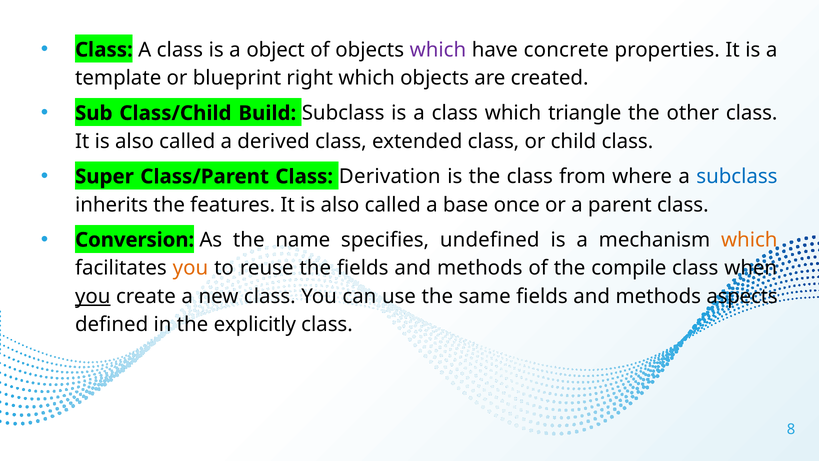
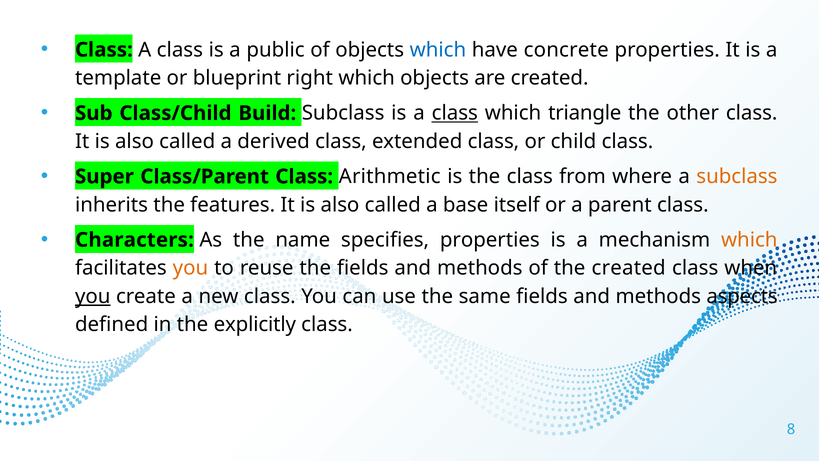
object: object -> public (276, 50)
which colour: purple -> blue (438, 50)
class underline: none -> present (455, 113)
Derivation: Derivation -> Arithmetic (390, 176)
subclass colour: blue -> orange (737, 176)
once: once -> itself (517, 205)
Conversion: Conversion -> Characters (134, 240)
specifies undefined: undefined -> properties (490, 240)
the compile: compile -> created (629, 268)
